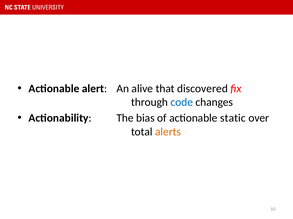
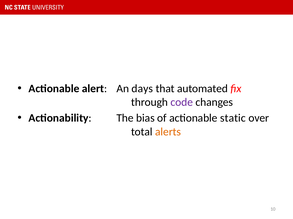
alive: alive -> days (142, 89)
discovered: discovered -> automated (203, 89)
code colour: blue -> purple (182, 102)
